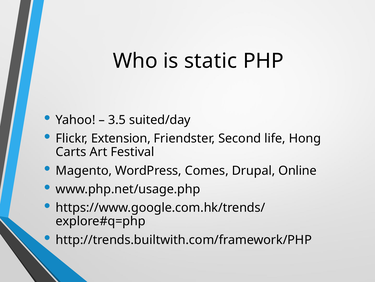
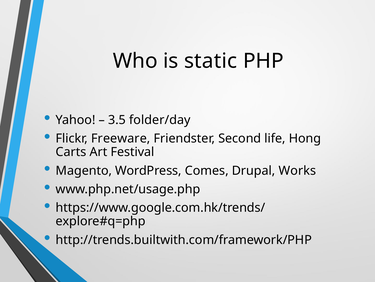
suited/day: suited/day -> folder/day (160, 120)
Extension: Extension -> Freeware (121, 138)
Online: Online -> Works (297, 170)
